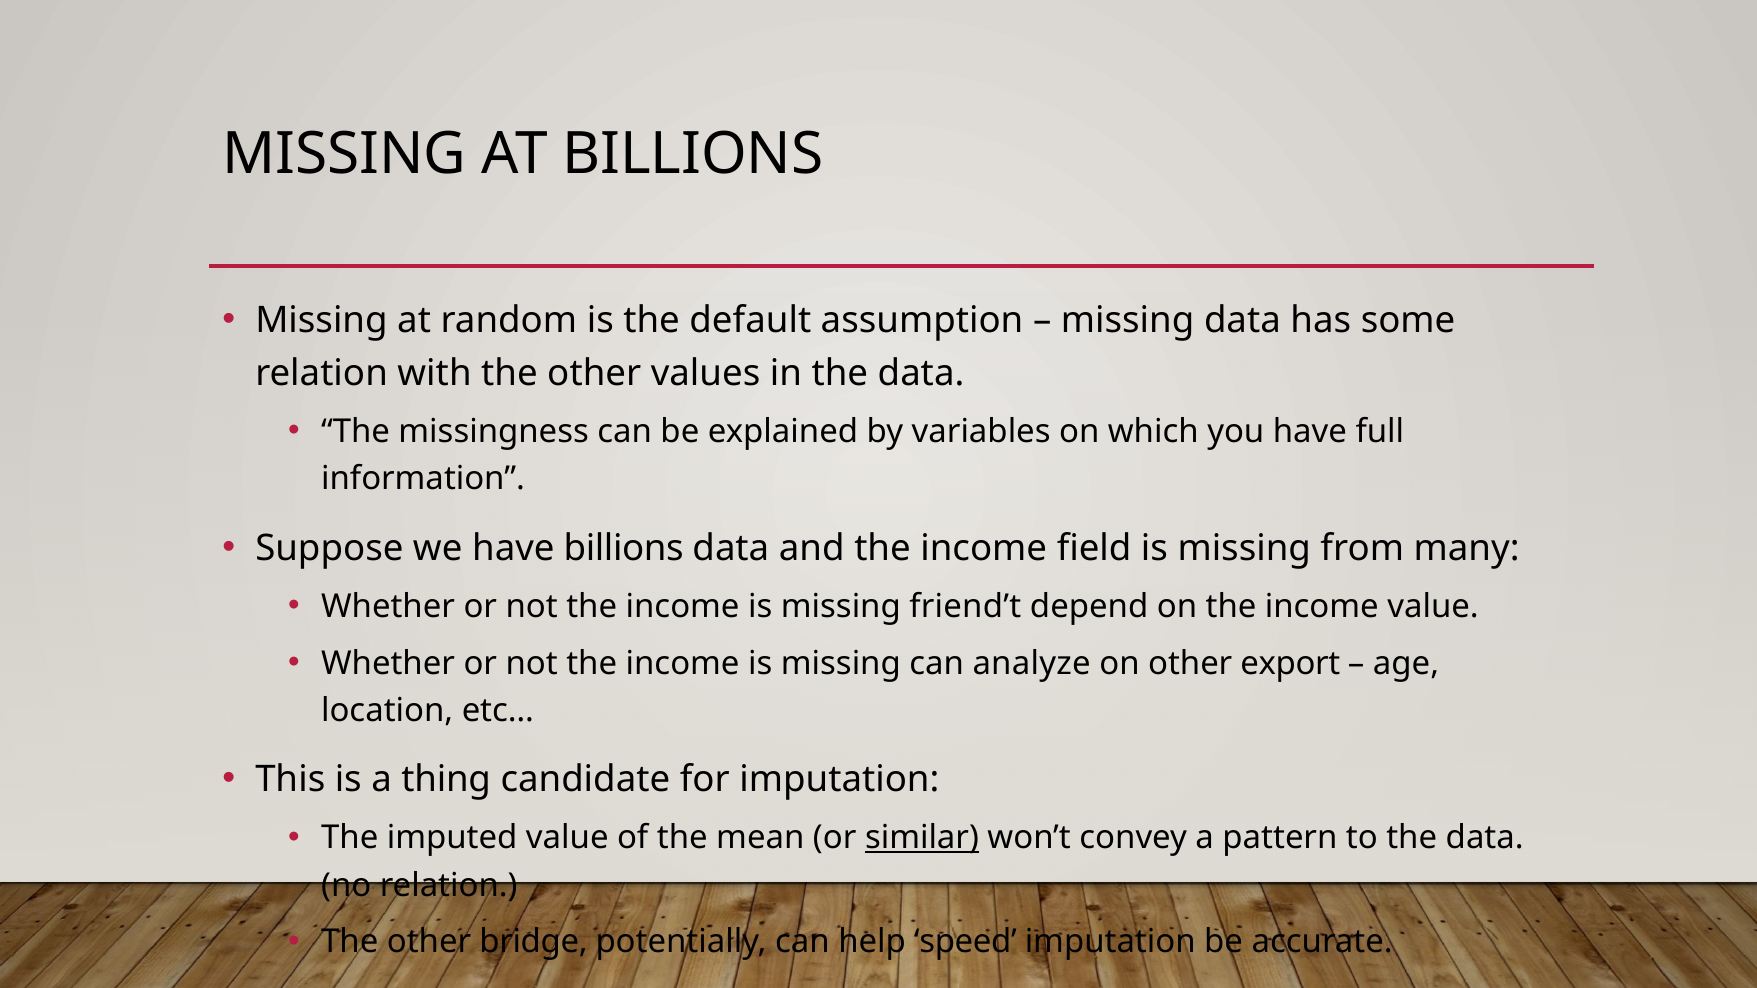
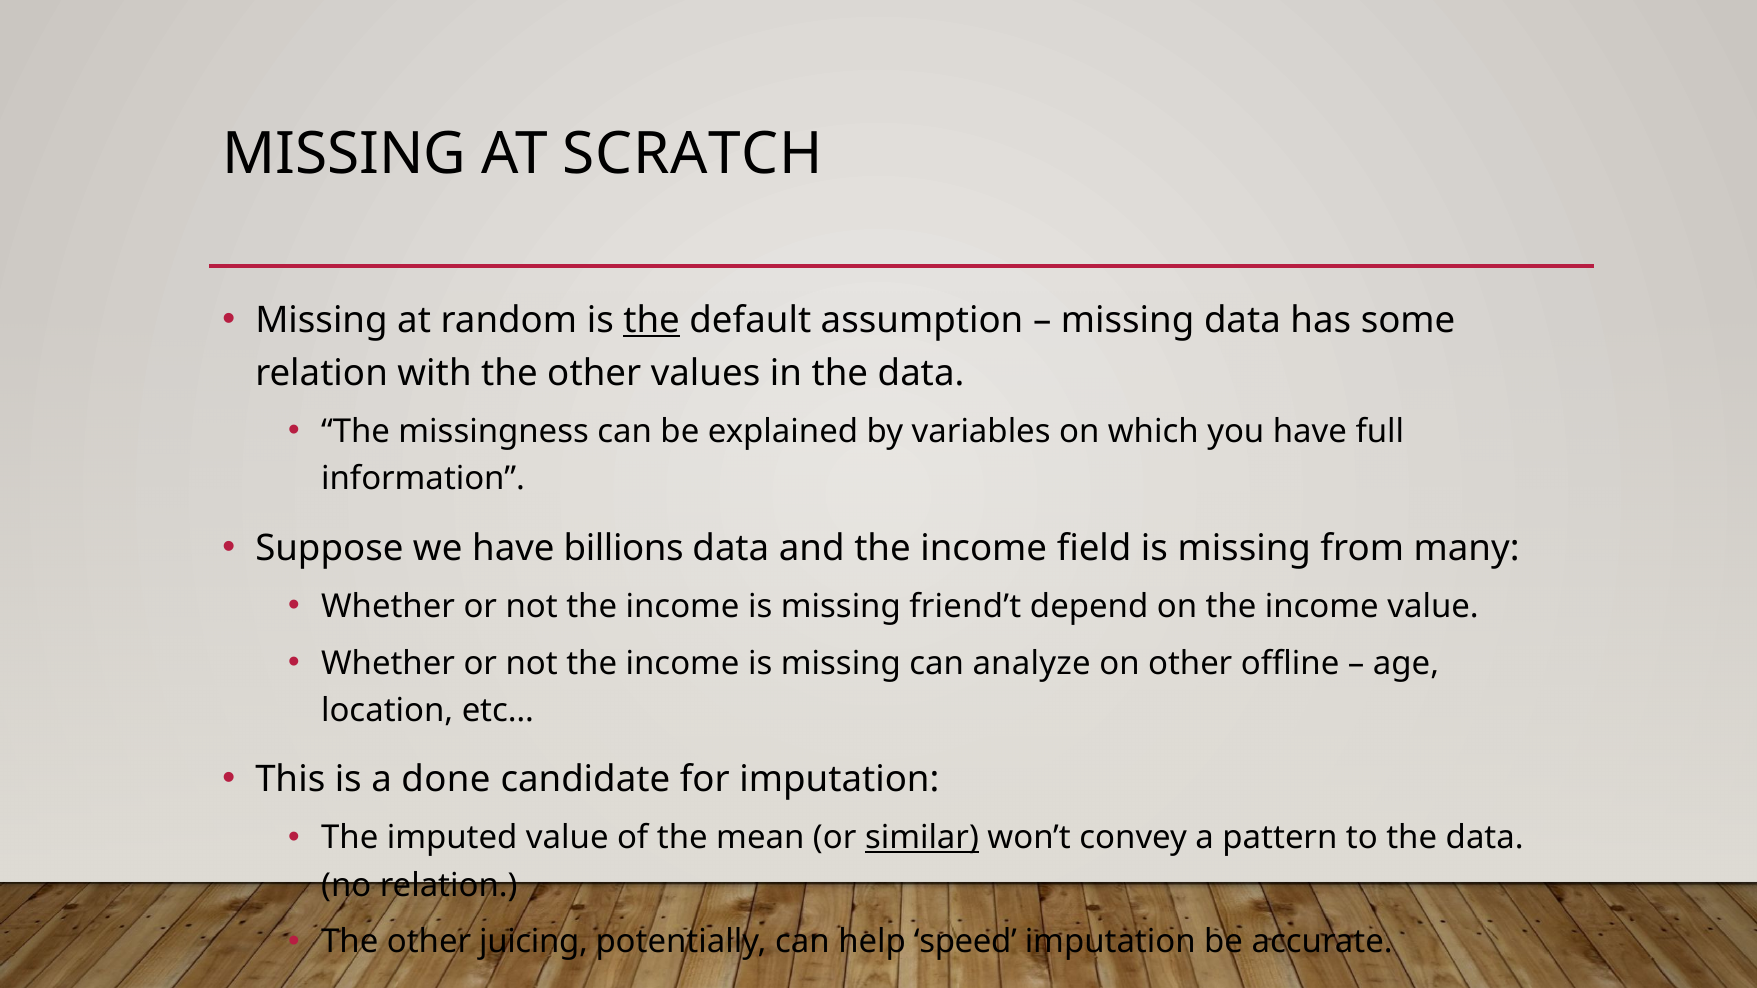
AT BILLIONS: BILLIONS -> SCRATCH (693, 154)
the underline: none -> present (652, 321)
export: export -> offline (1290, 663)
thing: thing -> done (446, 780)
bridge: bridge -> juicing (533, 942)
